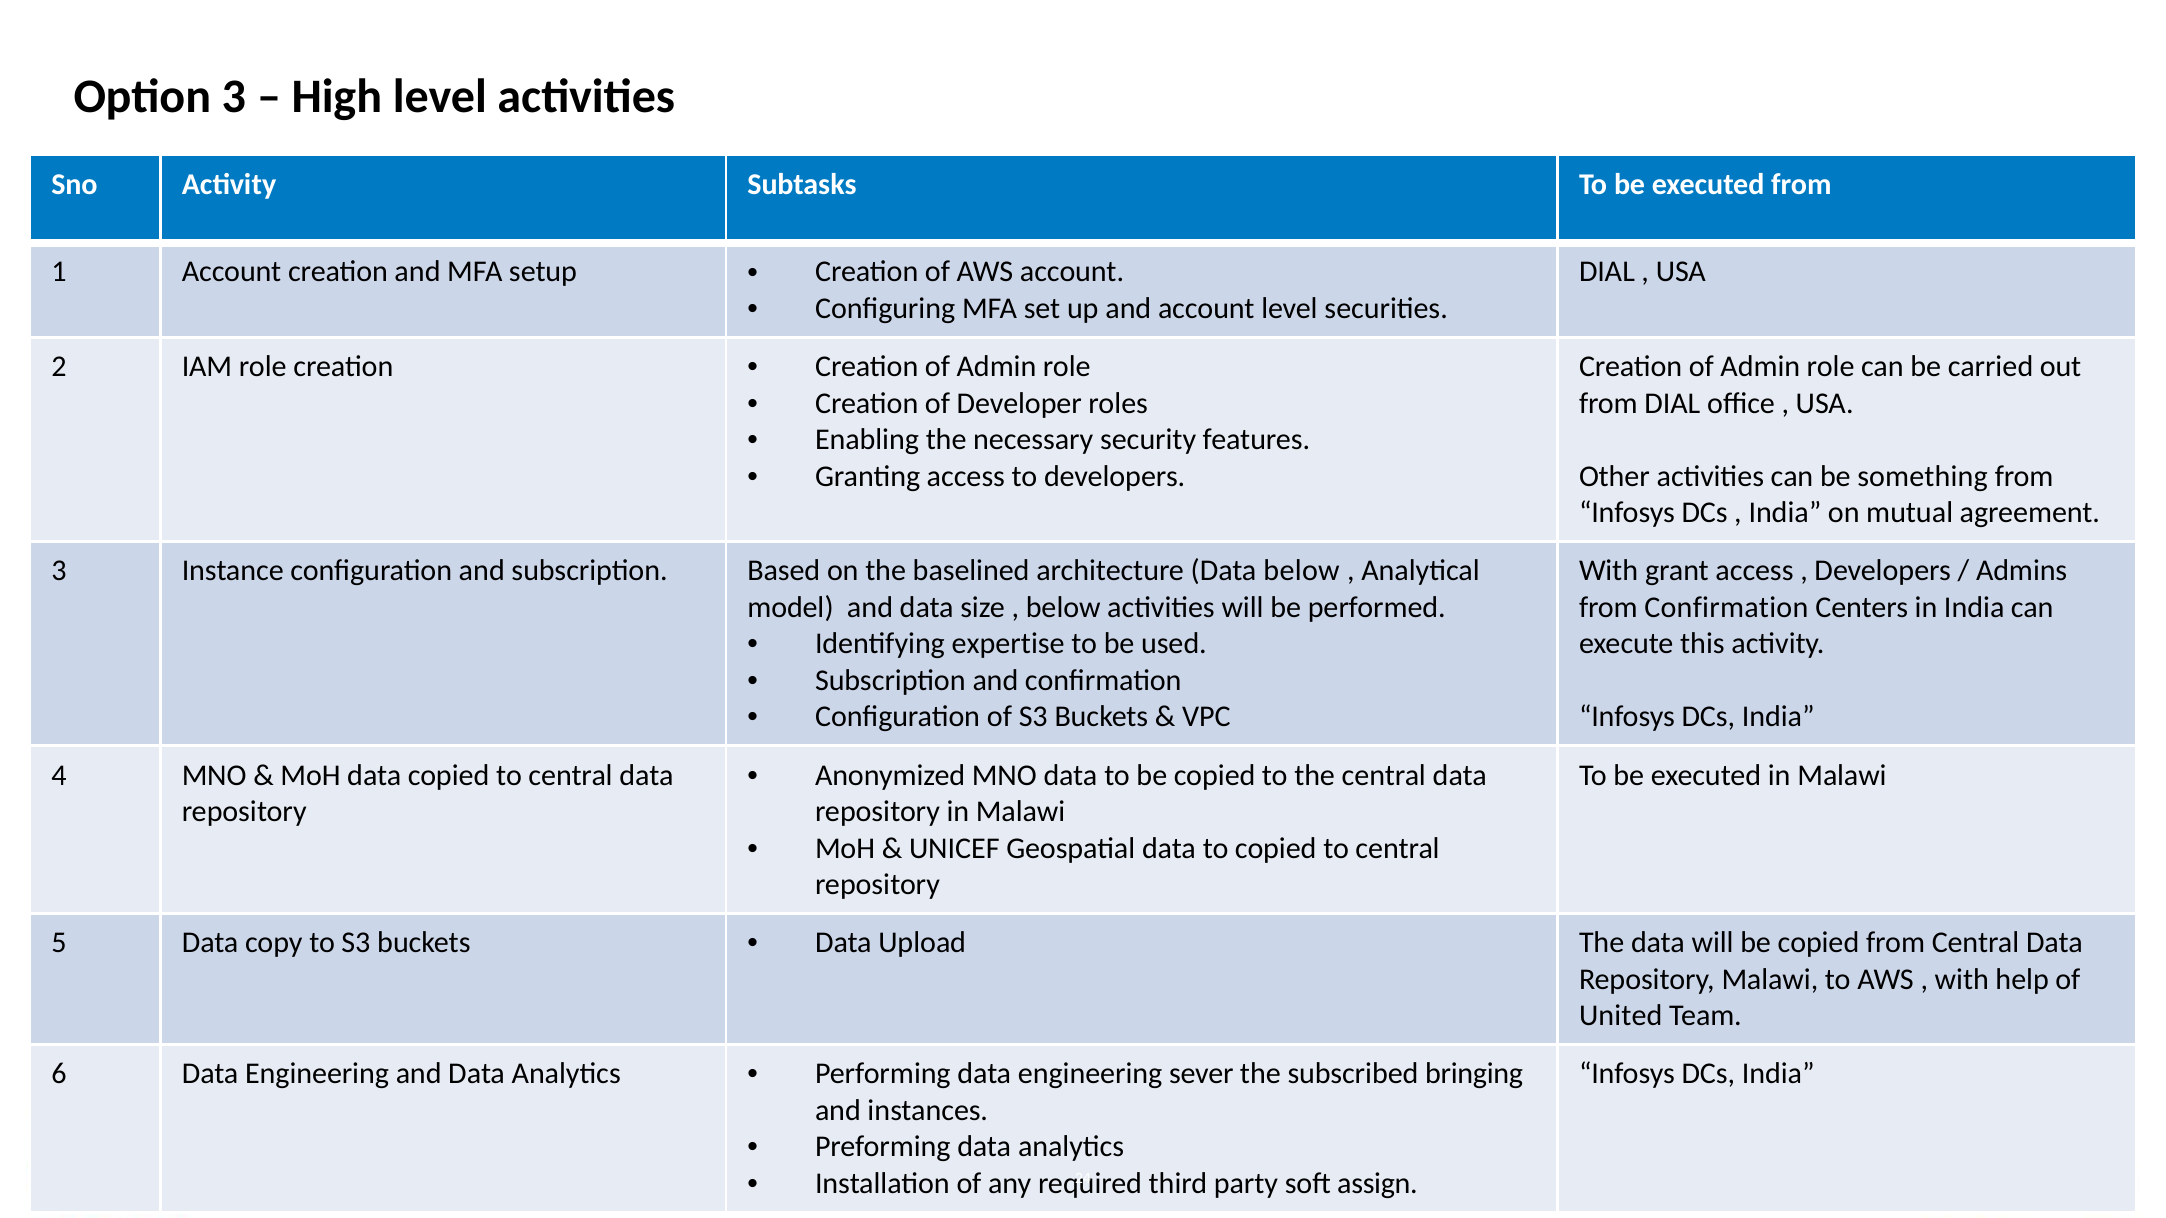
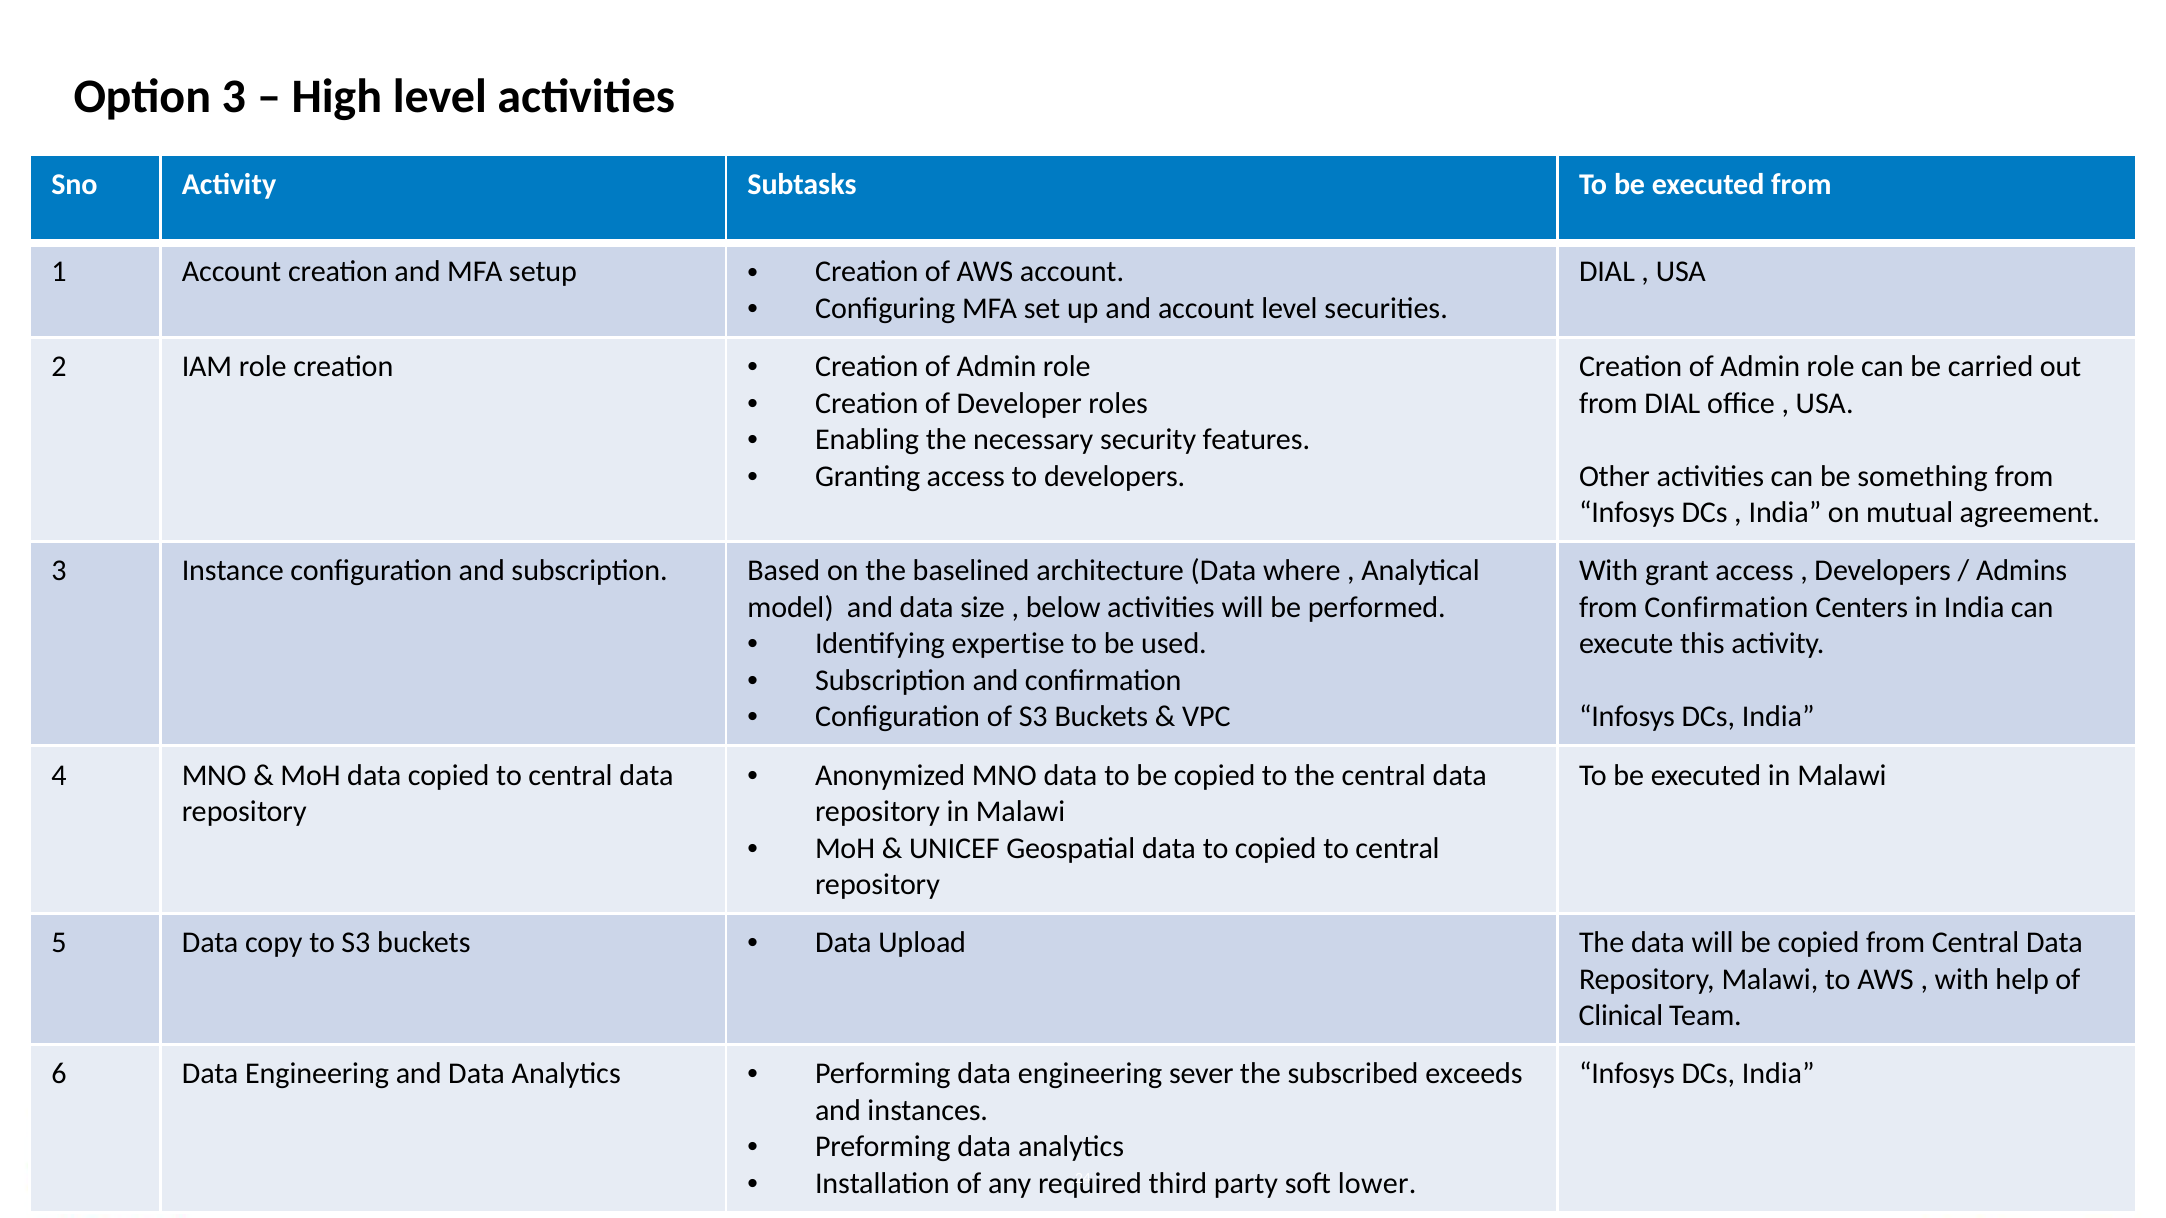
Data below: below -> where (1302, 571)
United: United -> Clinical (1621, 1016)
bringing: bringing -> exceeds (1474, 1074)
assign: assign -> lower (1377, 1184)
